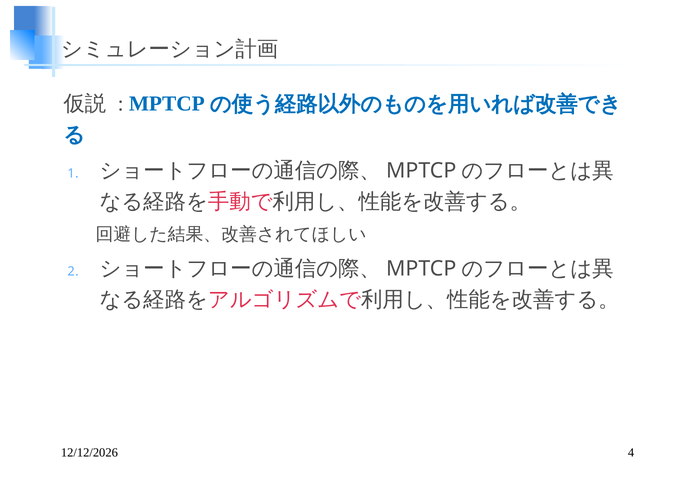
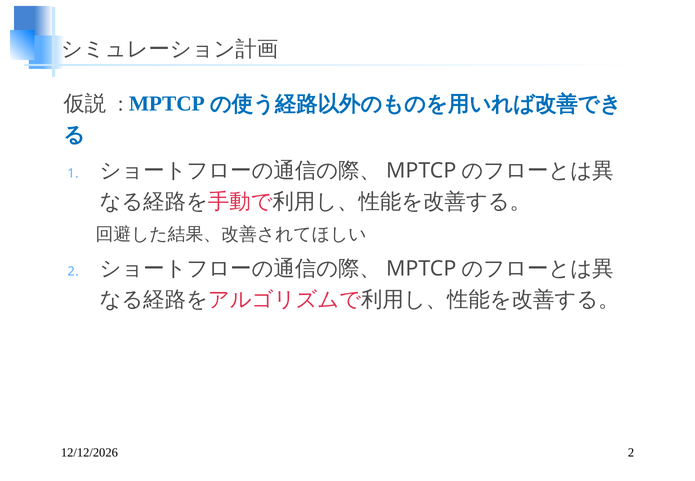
4: 4 -> 2 (631, 453)
